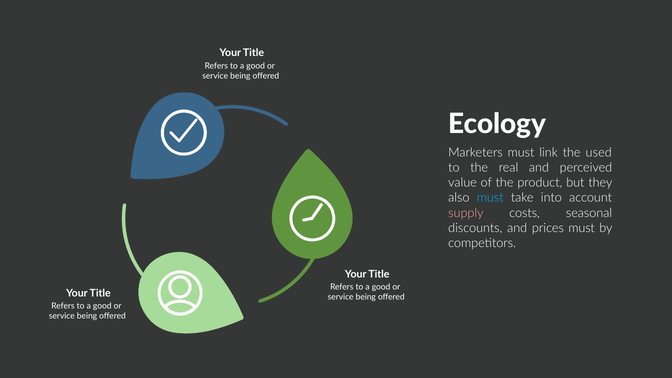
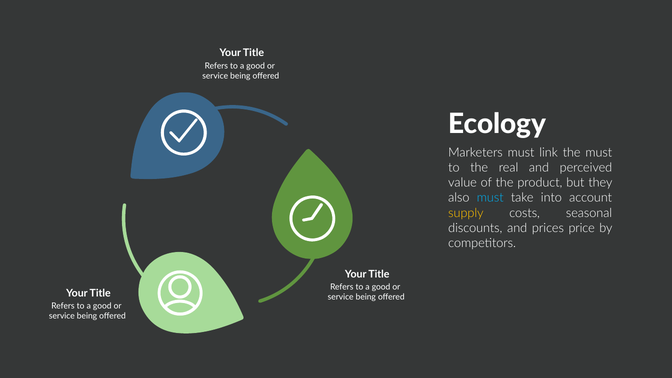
the used: used -> must (599, 153)
supply colour: pink -> yellow (466, 213)
prices must: must -> price (582, 228)
